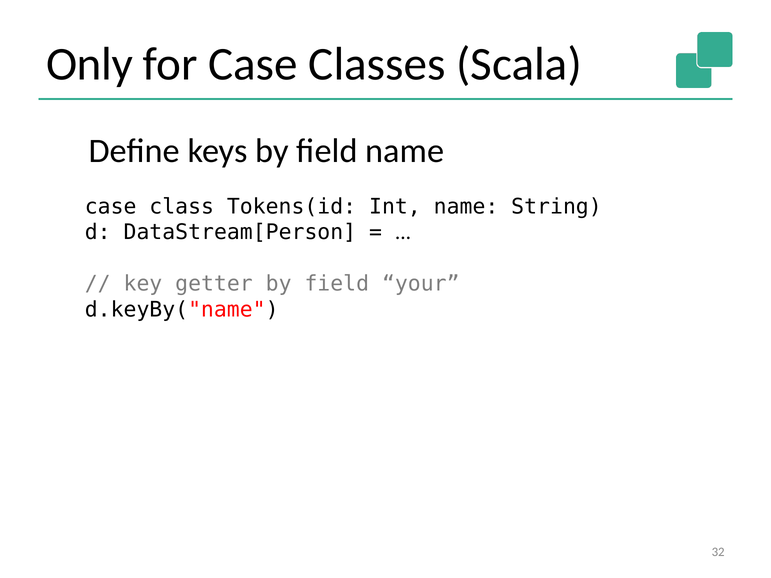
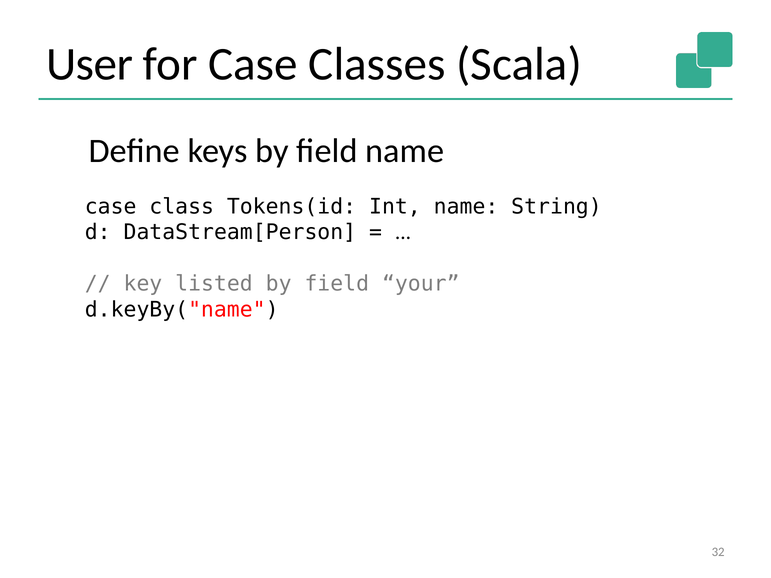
Only: Only -> User (90, 64)
getter: getter -> listed (214, 284)
